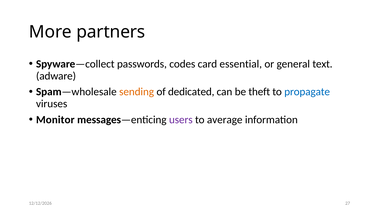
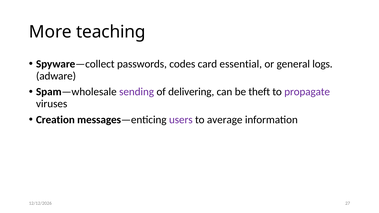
partners: partners -> teaching (111, 32)
text: text -> logs (322, 64)
sending colour: orange -> purple (137, 92)
dedicated: dedicated -> delivering (191, 92)
propagate colour: blue -> purple (307, 92)
Monitor: Monitor -> Creation (55, 120)
